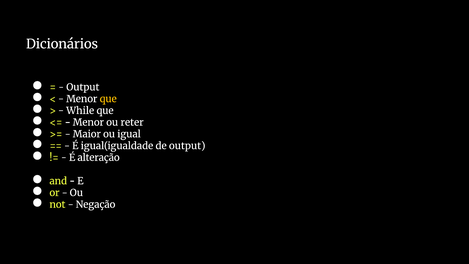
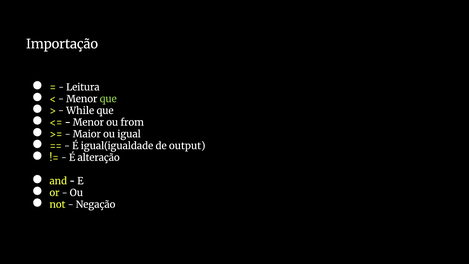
Dicionários: Dicionários -> Importação (62, 44)
Output: Output -> Leitura (83, 87)
que colour: yellow -> light green (108, 99)
reter: reter -> from (132, 122)
